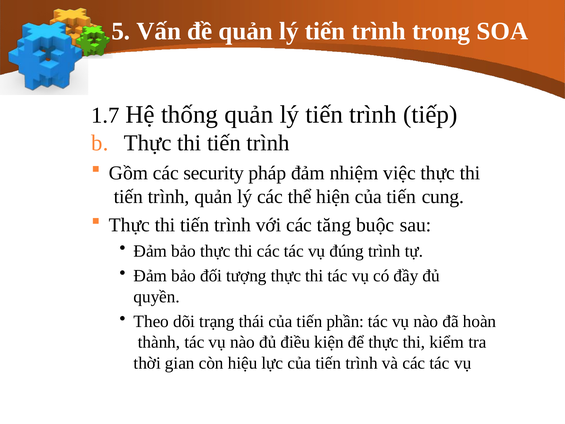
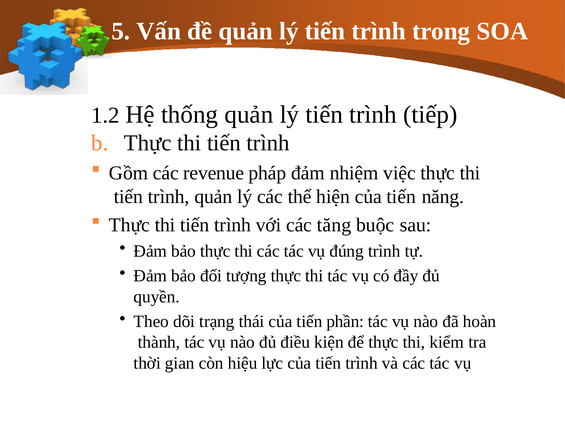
1.7: 1.7 -> 1.2 (105, 115)
security: security -> revenue (214, 173)
cung: cung -> năng (443, 196)
